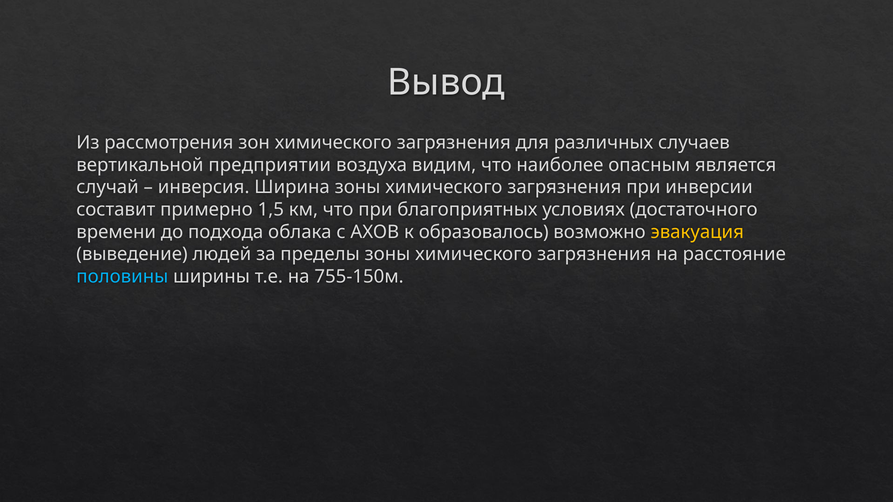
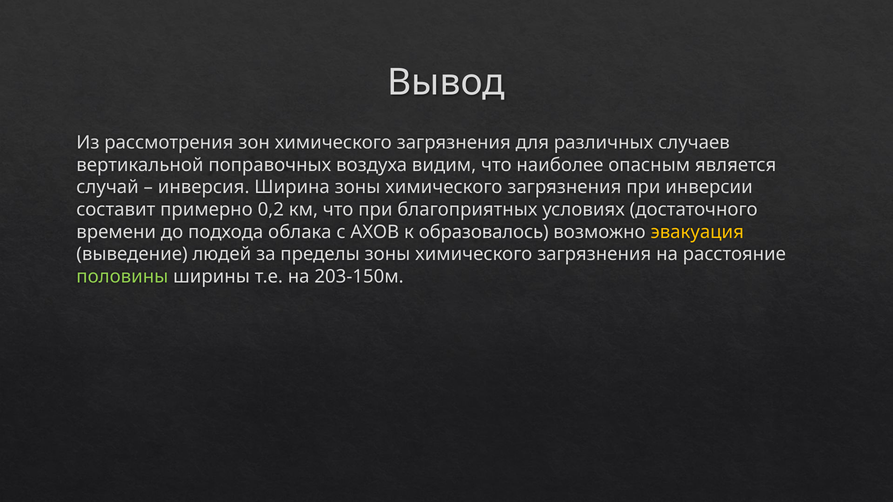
предприятии: предприятии -> поправочных (270, 165)
1,5: 1,5 -> 0,2 (271, 210)
половины colour: light blue -> light green (122, 277)
755-150м: 755-150м -> 203-150м (359, 277)
